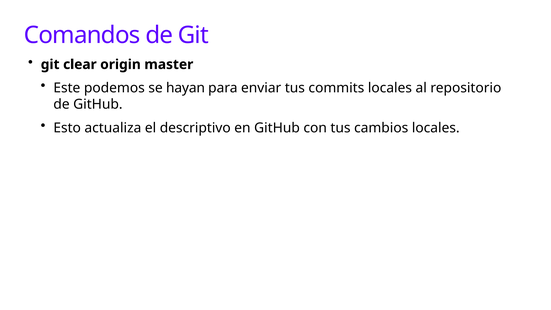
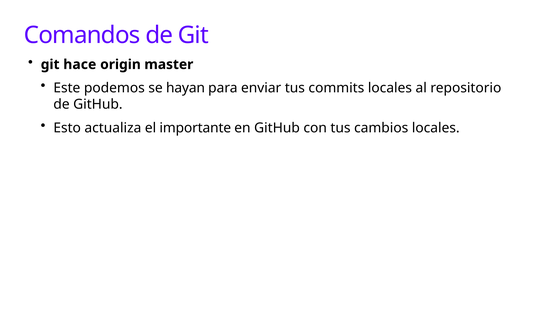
clear: clear -> hace (80, 64)
descriptivo: descriptivo -> importante (195, 128)
